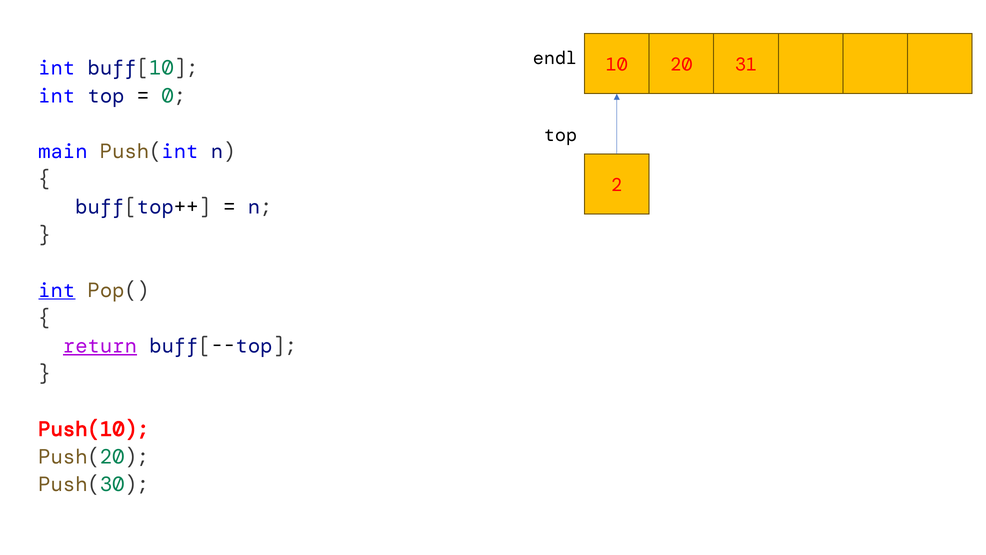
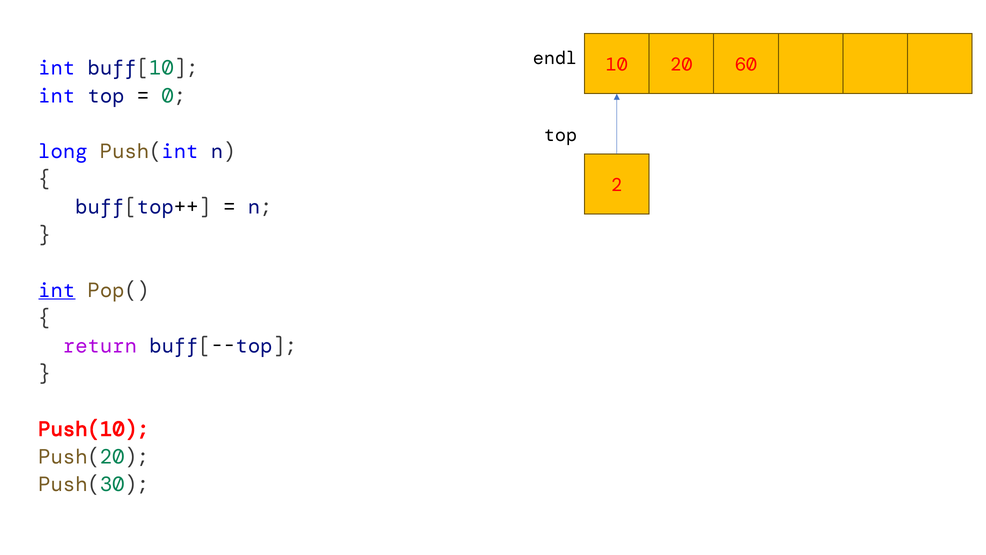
31: 31 -> 60 (746, 65)
main: main -> long (63, 151)
return underline: present -> none (100, 346)
